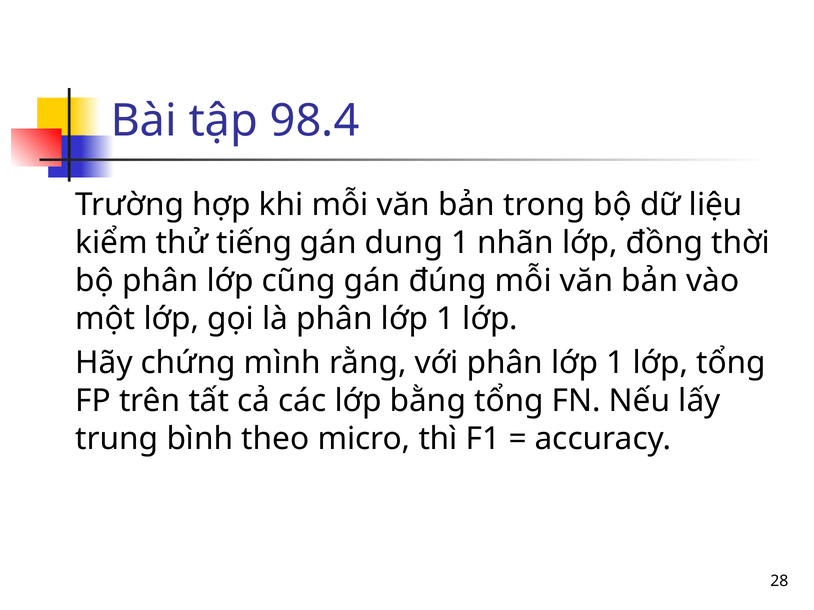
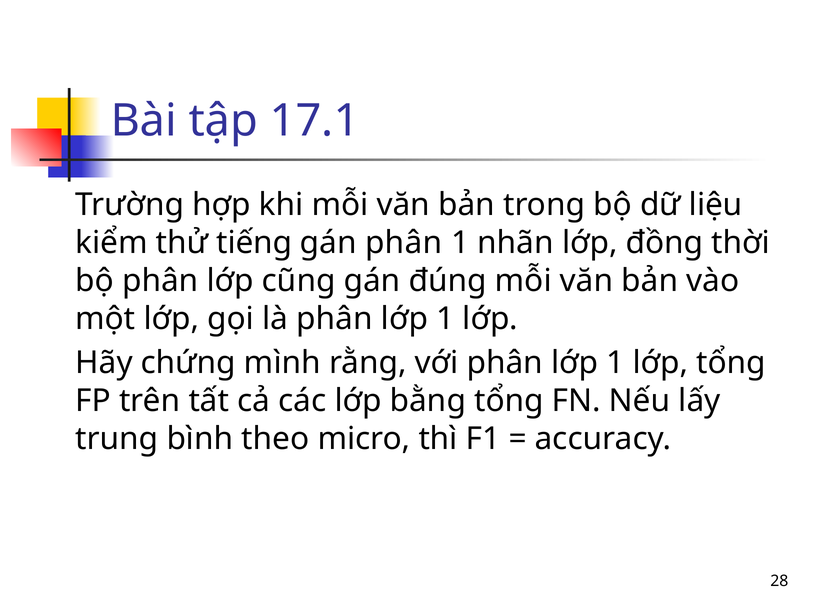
98.4: 98.4 -> 17.1 (315, 121)
gán dung: dung -> phân (404, 243)
